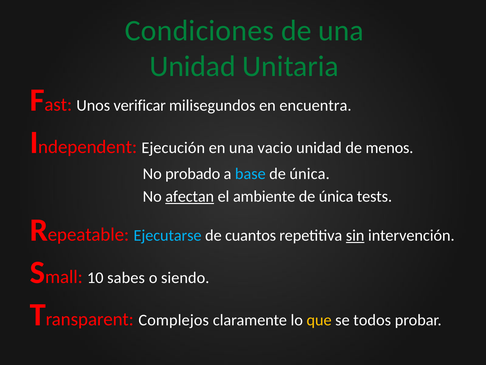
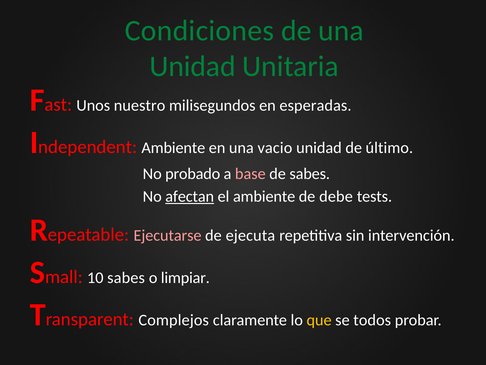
verificar: verificar -> nuestro (140, 105)
encuentra: encuentra -> esperadas (315, 105)
Ejecución: Ejecución -> Ambiente (173, 148)
menos: menos -> último (389, 148)
base colour: light blue -> pink (250, 173)
única: única -> sabes (310, 173)
única: única -> debe (336, 196)
Ejecutarse colour: light blue -> pink (168, 235)
cuantos: cuantos -> ejecuta (250, 235)
sin underline: present -> none (355, 235)
siendo: siendo -> limpiar (185, 277)
